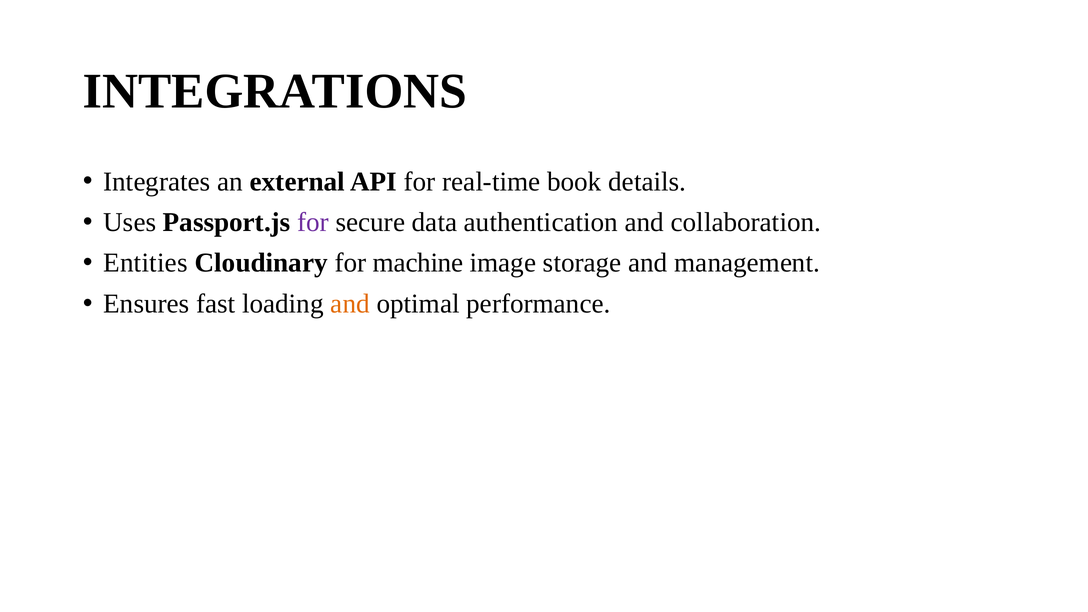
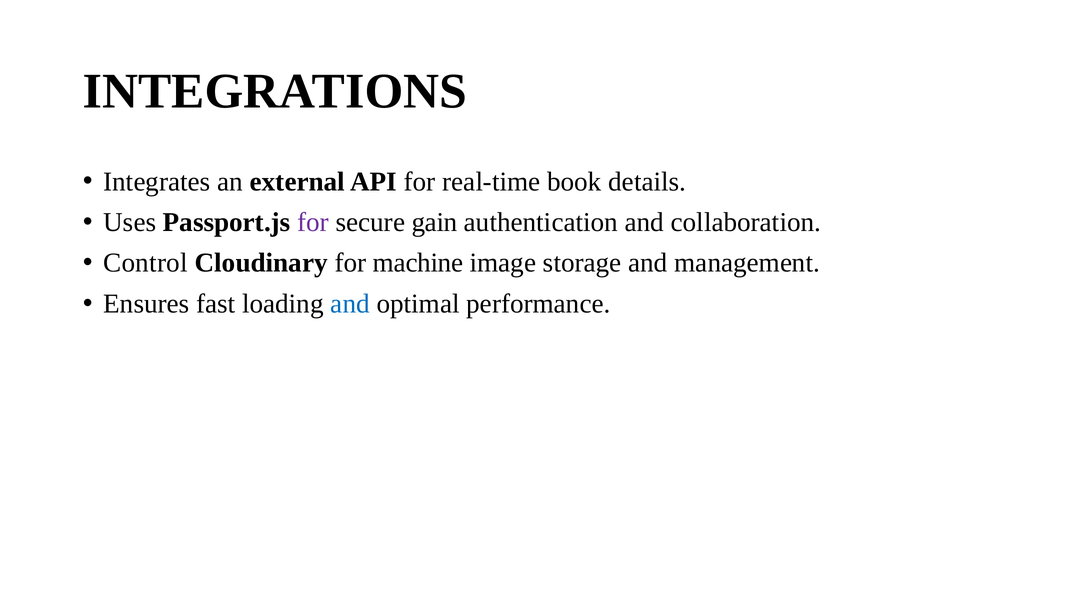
data: data -> gain (435, 222)
Entities: Entities -> Control (145, 263)
and colour: orange -> blue (350, 304)
